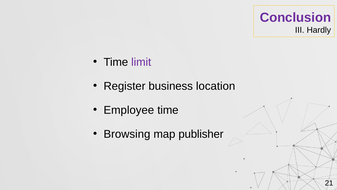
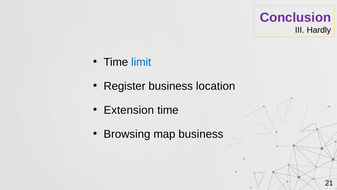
limit colour: purple -> blue (141, 62)
Employee: Employee -> Extension (129, 110)
map publisher: publisher -> business (201, 134)
